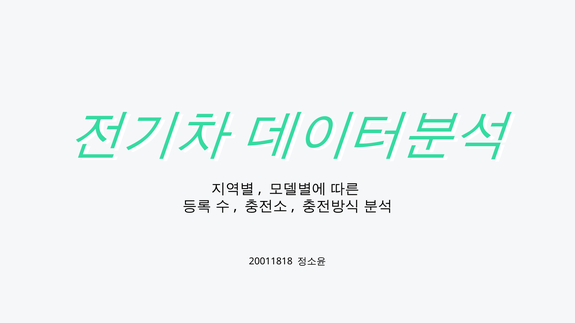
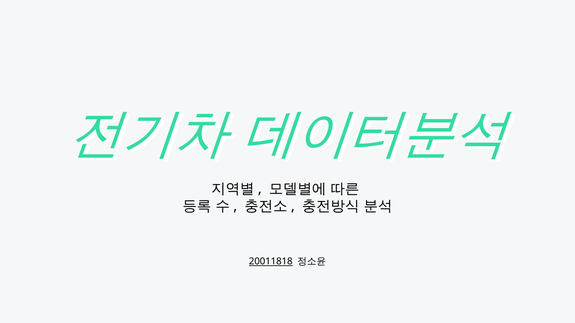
20011818 underline: none -> present (271, 262)
